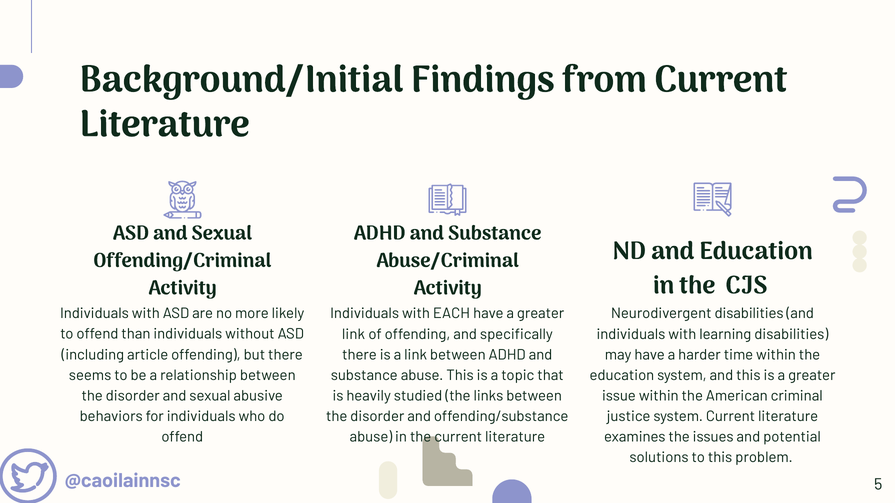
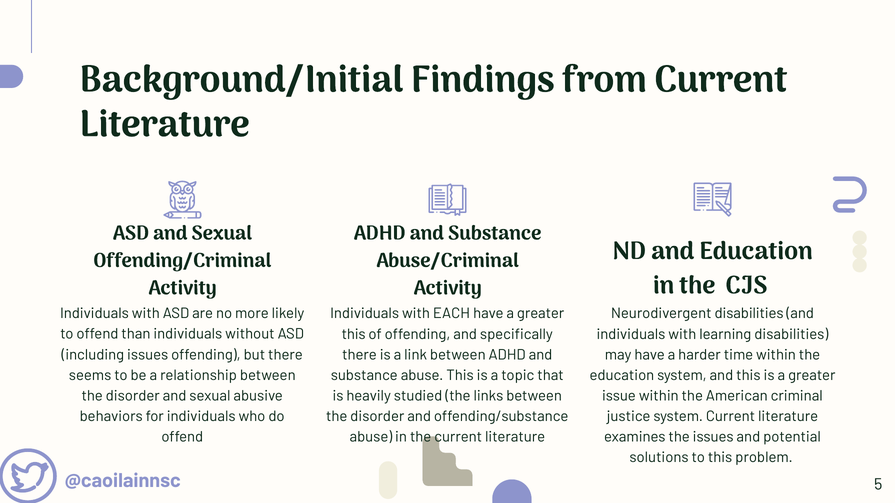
link: link -> this (354, 334)
including article: article -> issues (148, 355)
